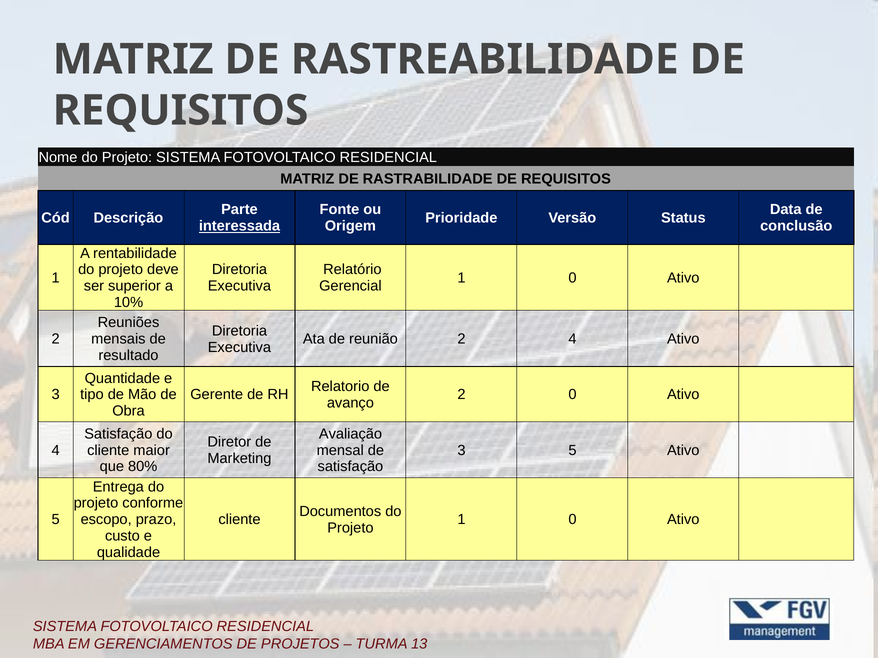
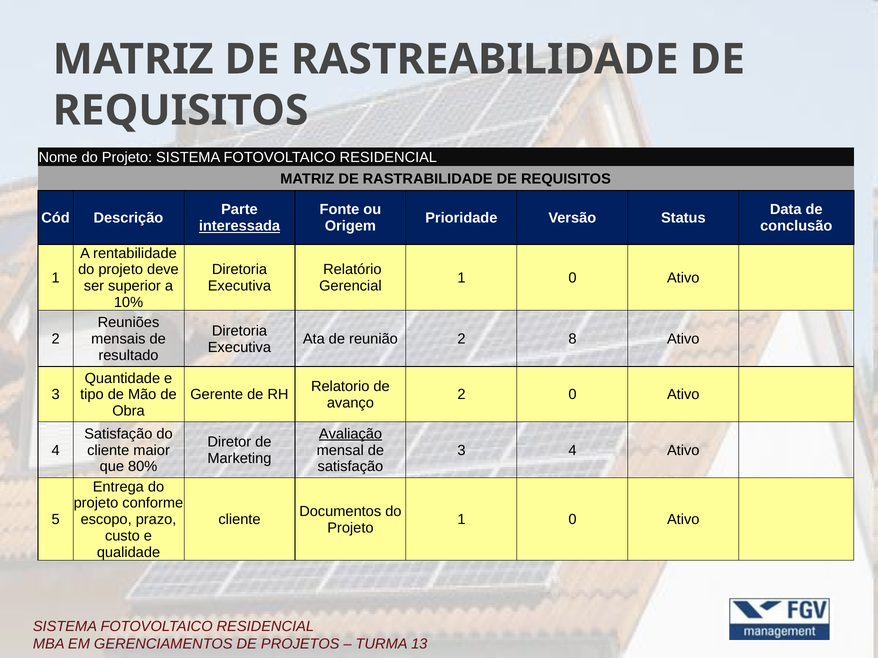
2 4: 4 -> 8 (572, 339)
Avaliação underline: none -> present (350, 434)
3 5: 5 -> 4 (572, 451)
